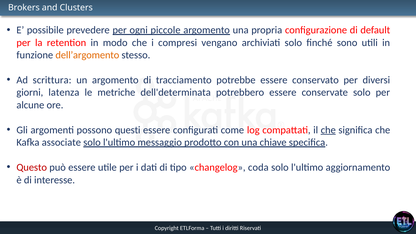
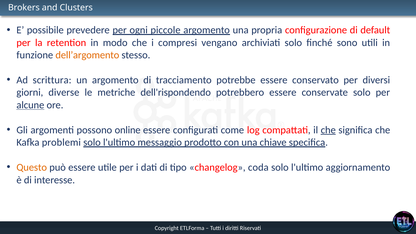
latenza: latenza -> diverse (64, 93)
dell'determinata: dell'determinata -> dell'rispondendo (176, 93)
alcune underline: none -> present (30, 105)
questi: questi -> online (128, 130)
associate: associate -> problemi (61, 142)
Questo colour: red -> orange (32, 167)
